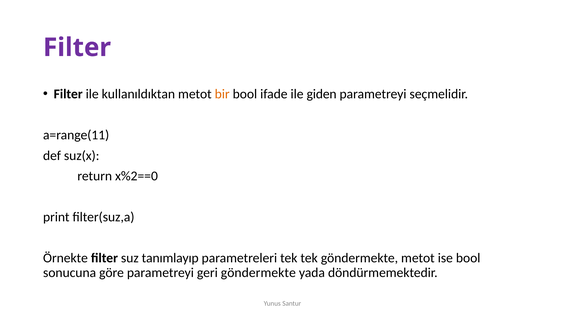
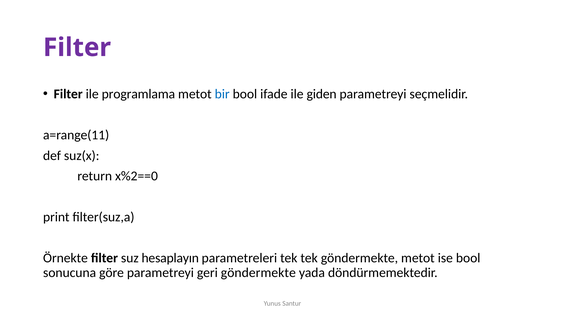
kullanıldıktan: kullanıldıktan -> programlama (138, 94)
bir colour: orange -> blue (222, 94)
tanımlayıp: tanımlayıp -> hesaplayın (170, 258)
